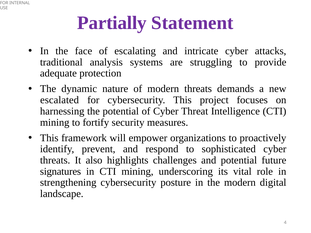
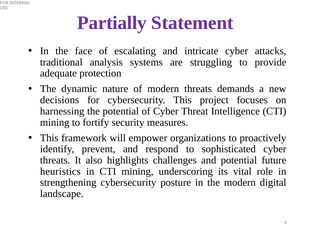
escalated: escalated -> decisions (60, 100)
signatures: signatures -> heuristics (60, 172)
